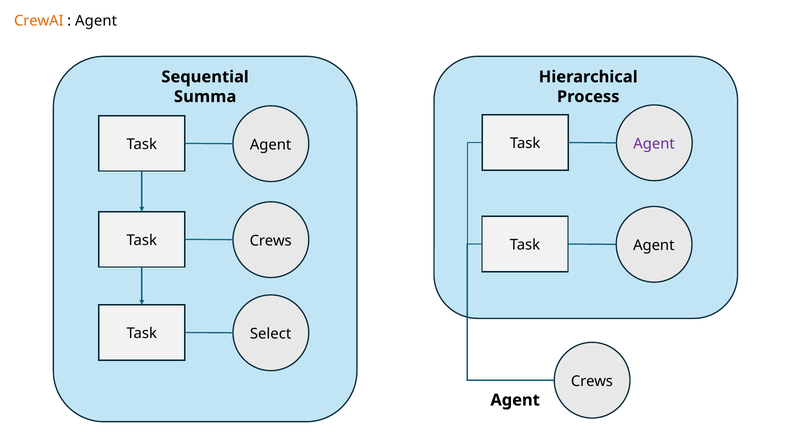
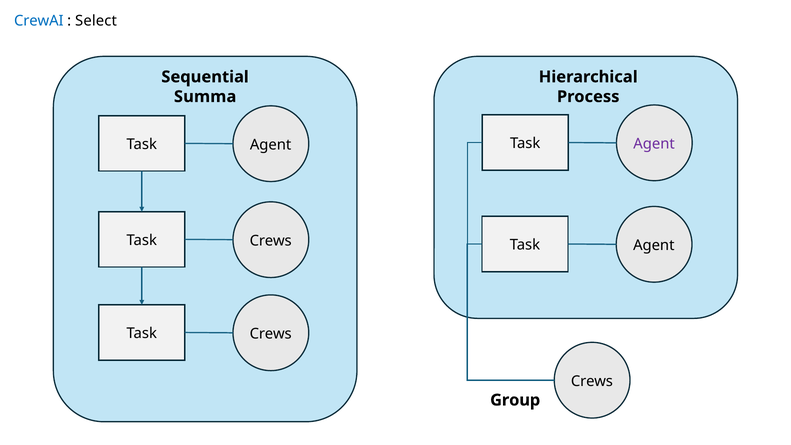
CrewAI colour: orange -> blue (39, 21)
Agent: Agent -> Select (96, 21)
Select: Select -> Crews (271, 334)
Agent: Agent -> Group (515, 400)
